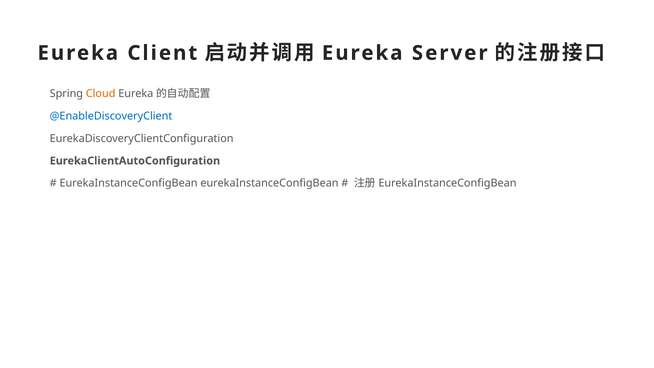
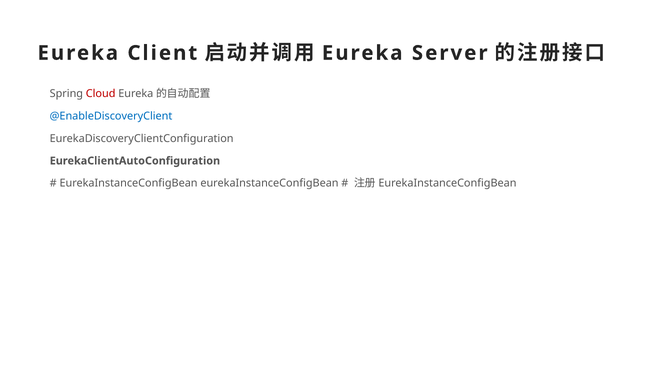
Cloud colour: orange -> red (101, 94)
